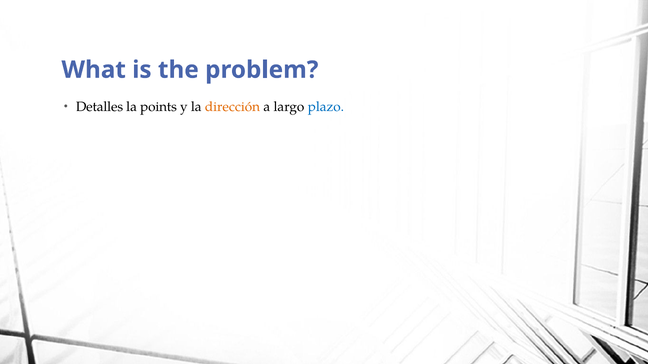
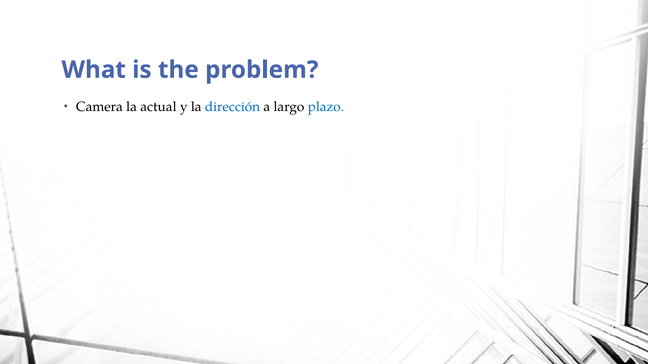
Detalles: Detalles -> Camera (99, 107)
points: points -> actual (158, 107)
dirección colour: orange -> blue (233, 107)
